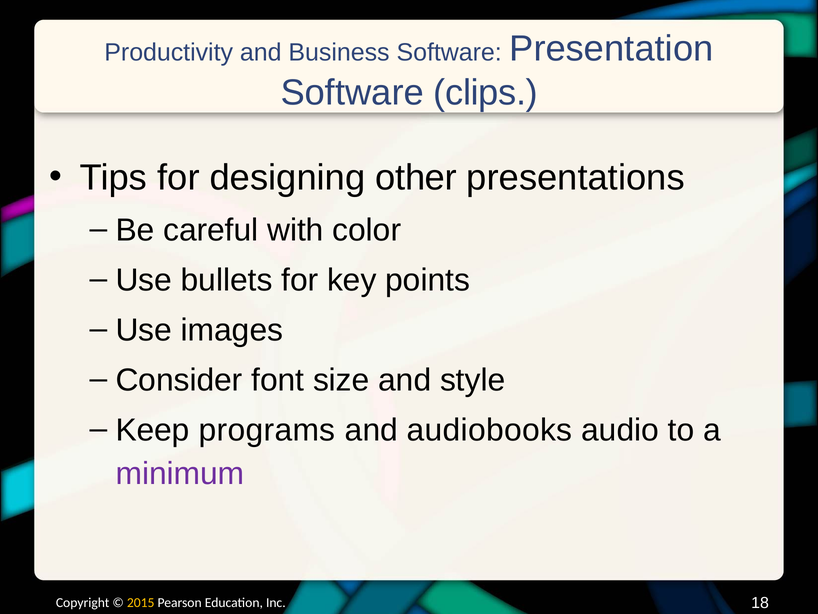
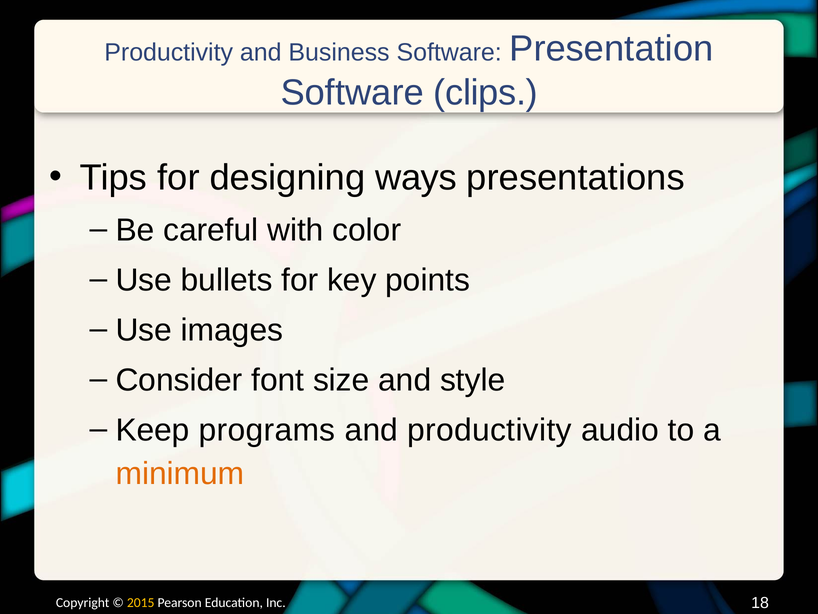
other: other -> ways (416, 178)
and audiobooks: audiobooks -> productivity (489, 430)
minimum colour: purple -> orange (180, 473)
